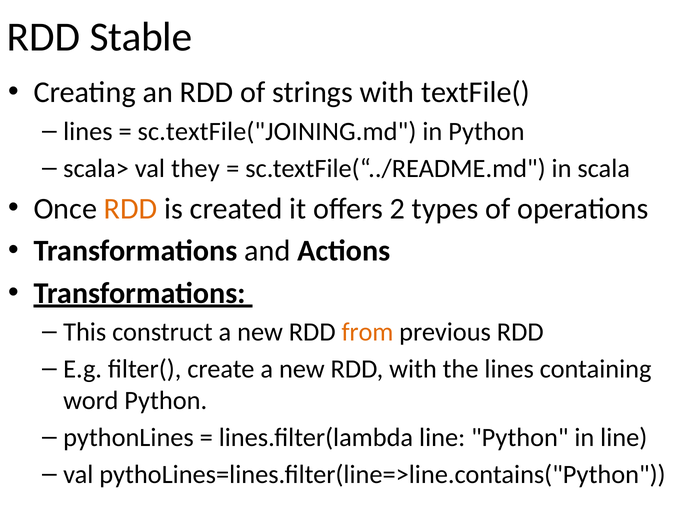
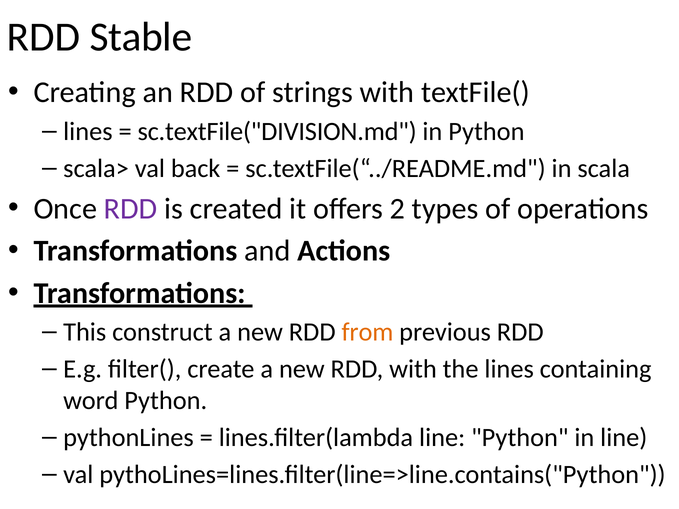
sc.textFile("JOINING.md: sc.textFile("JOINING.md -> sc.textFile("DIVISION.md (277, 132)
they: they -> back (196, 168)
RDD colour: orange -> purple (131, 209)
